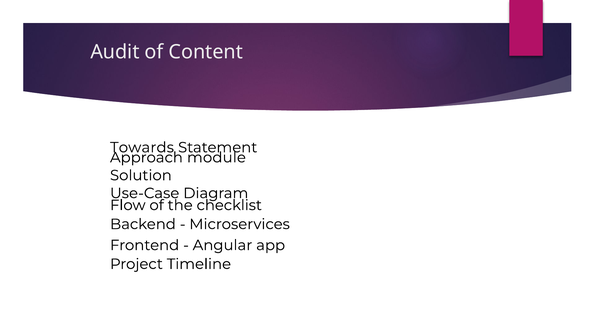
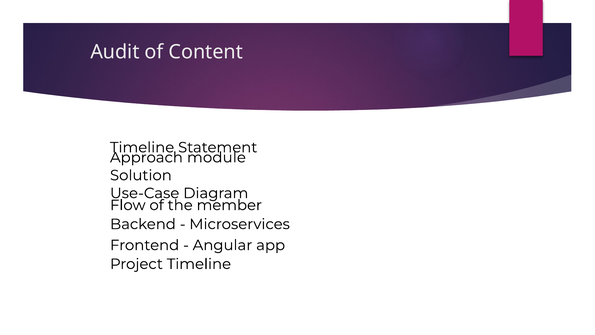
Towards: Towards -> Timeline (142, 147)
checklist: checklist -> member (229, 205)
